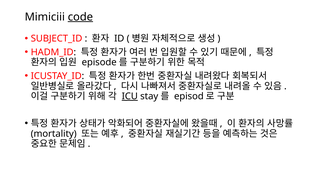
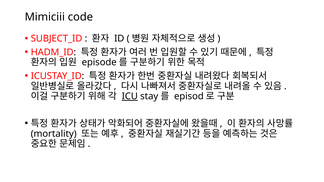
code underline: present -> none (80, 17)
